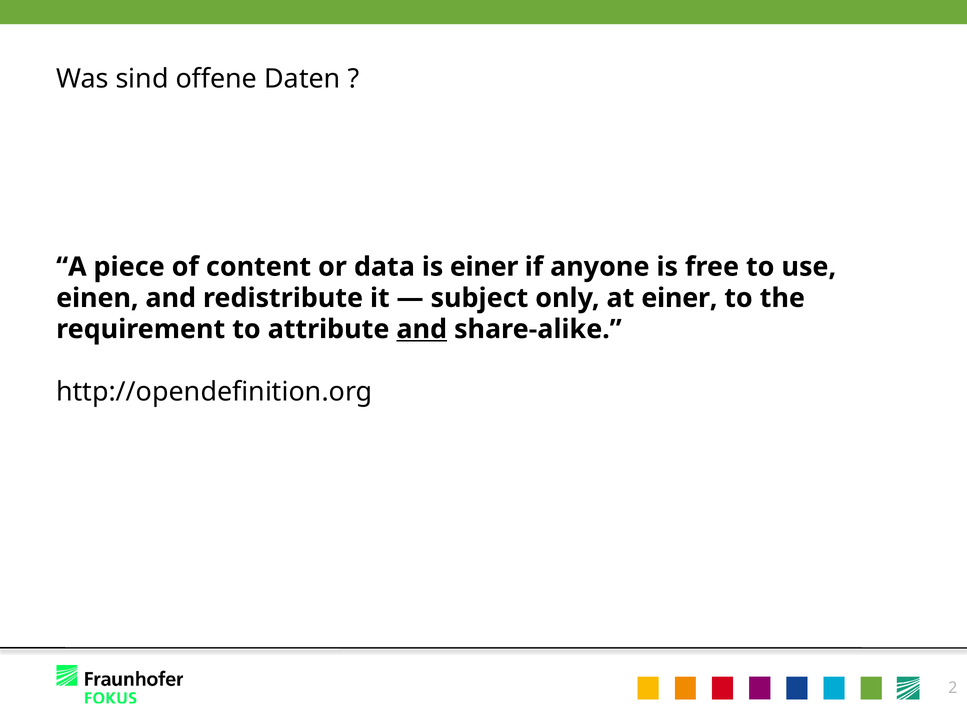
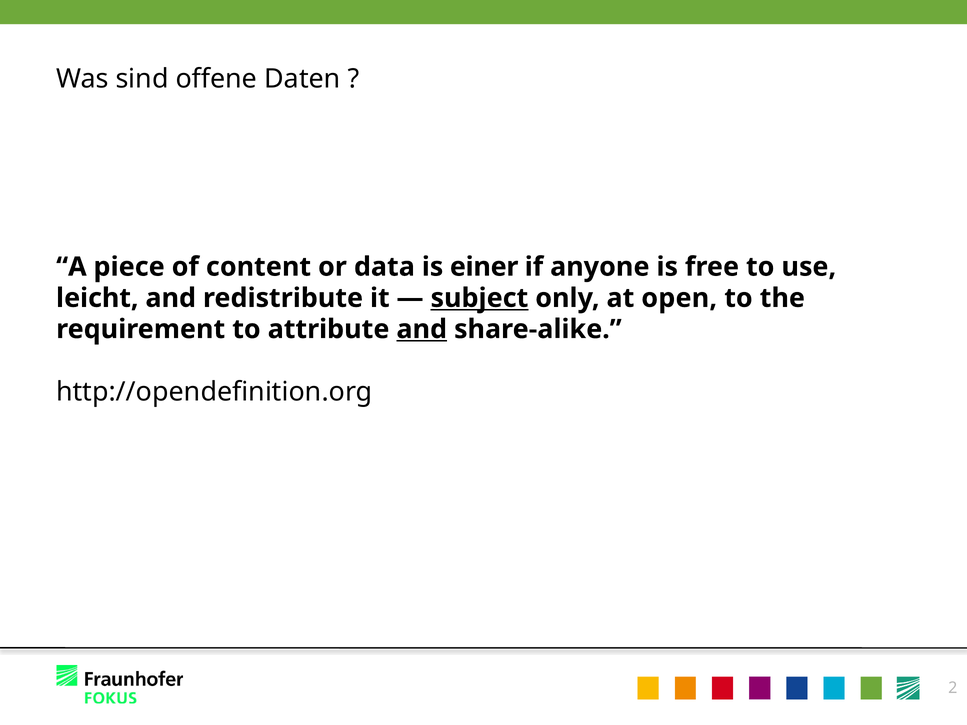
einen: einen -> leicht (97, 298)
subject underline: none -> present (479, 298)
at einer: einer -> open (679, 298)
